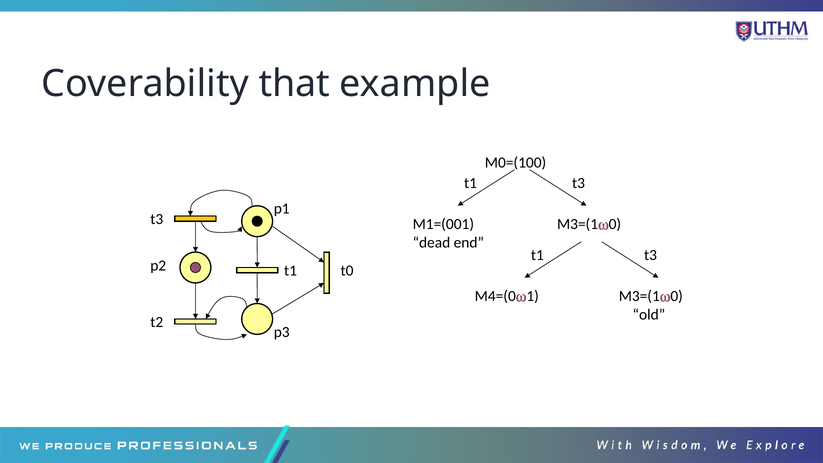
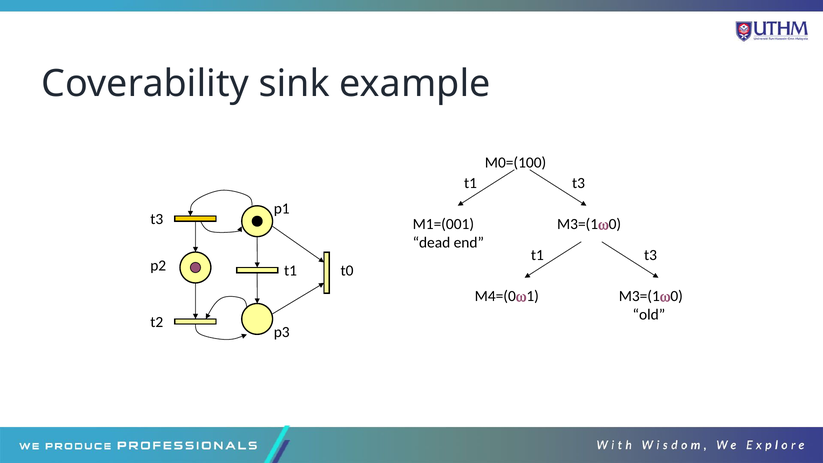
that: that -> sink (294, 84)
